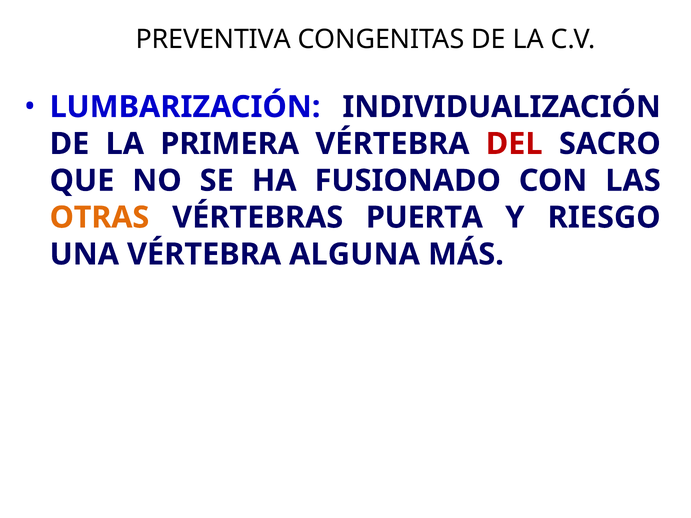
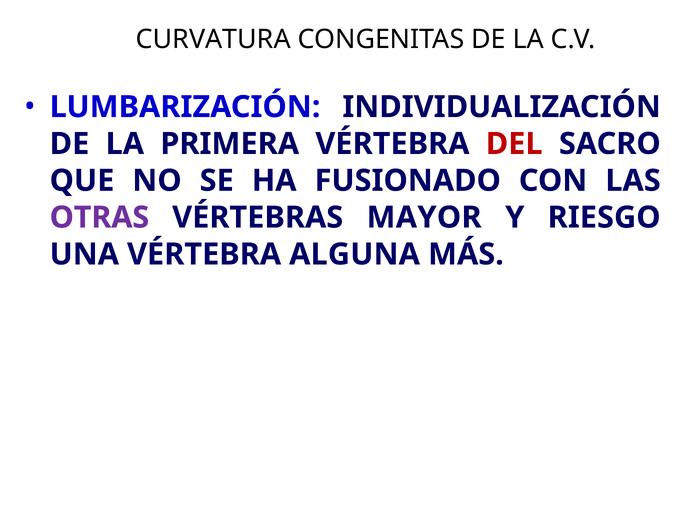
PREVENTIVA: PREVENTIVA -> CURVATURA (213, 39)
OTRAS colour: orange -> purple (99, 218)
PUERTA: PUERTA -> MAYOR (424, 218)
